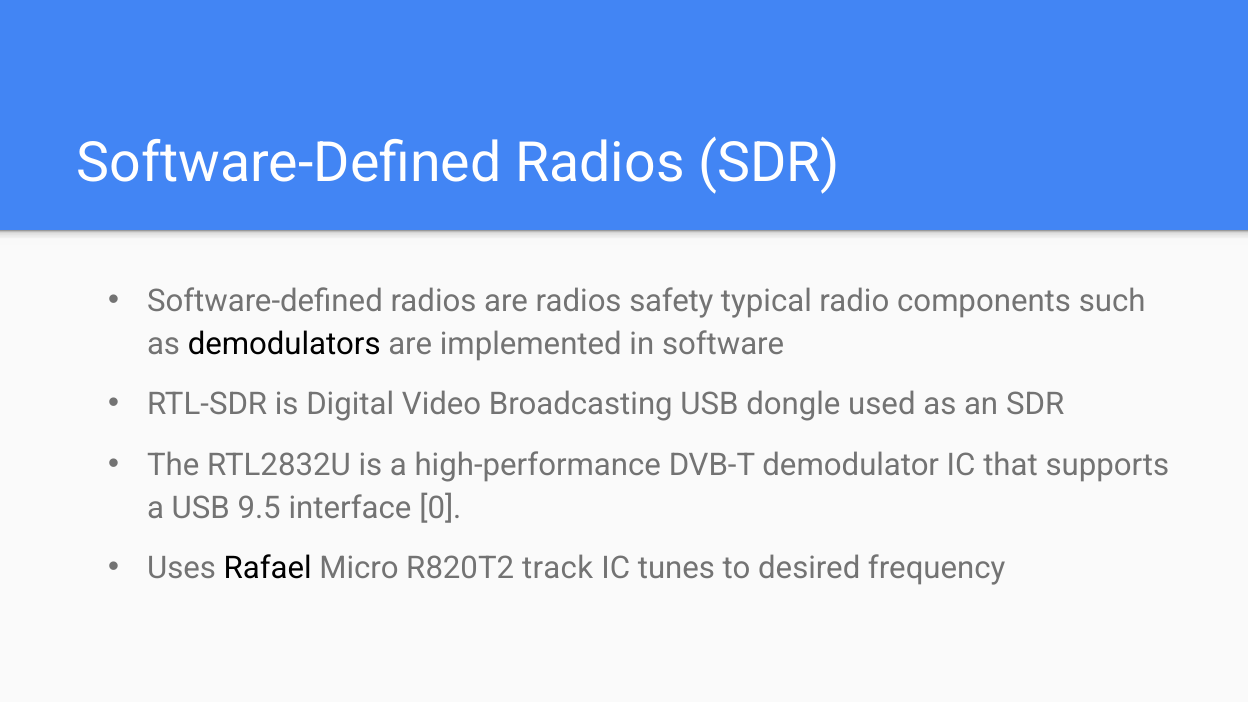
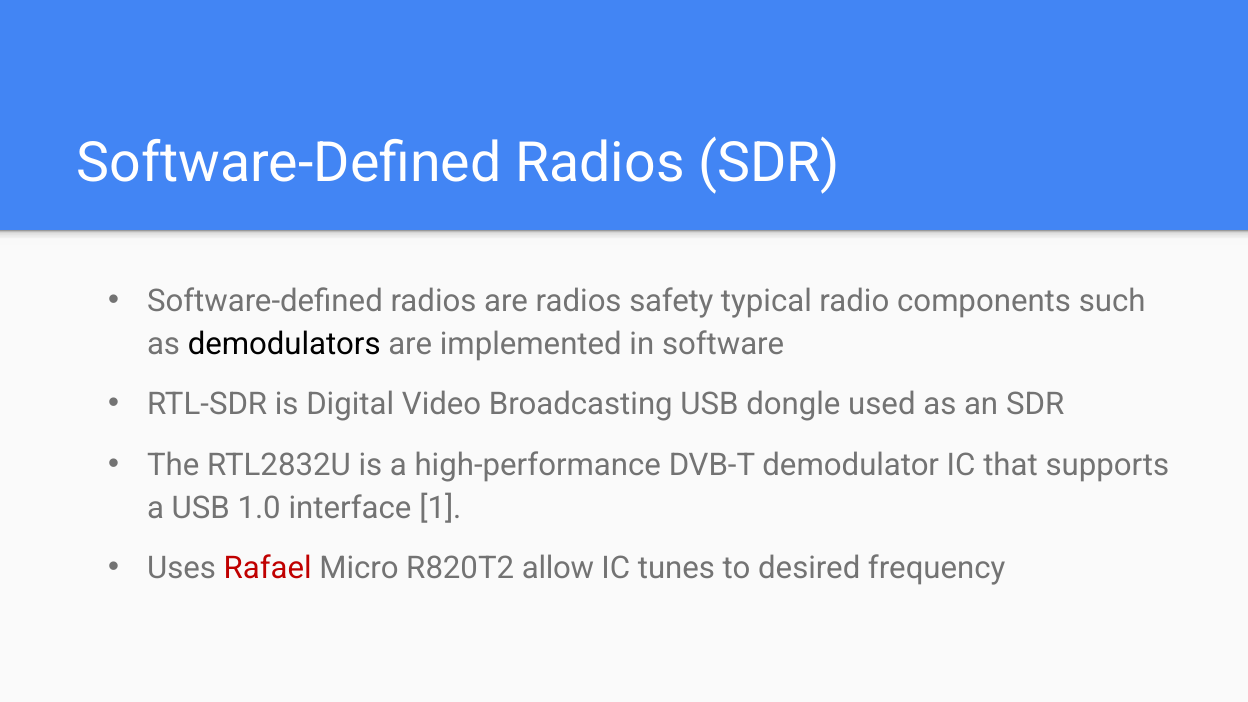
9.5: 9.5 -> 1.0 (259, 508)
0: 0 -> 1 (440, 508)
Rafael colour: black -> red (268, 568)
track: track -> allow (558, 568)
